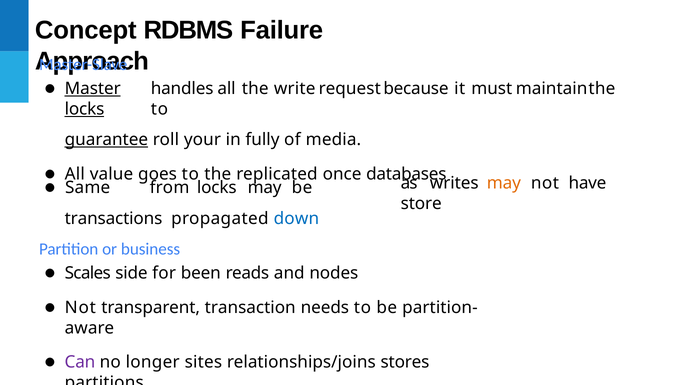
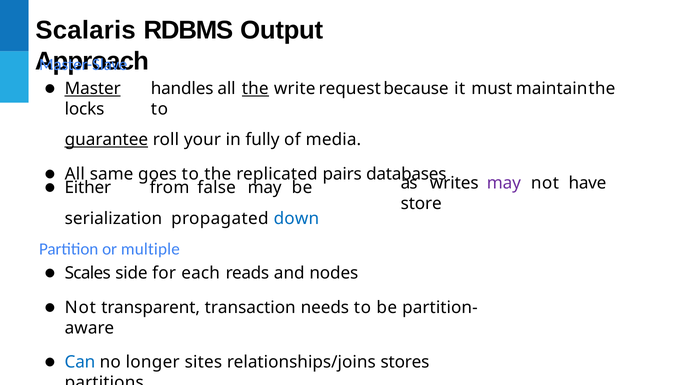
Concept: Concept -> Scalaris (86, 30)
Failure: Failure -> Output (282, 30)
the underline: none -> present (255, 88)
locks underline: present -> none (85, 109)
value: value -> same (112, 174)
once: once -> pairs (342, 174)
may colour: orange -> purple (504, 183)
Same: Same -> Either (88, 188)
from locks: locks -> false (217, 188)
transactions: transactions -> serialization (113, 219)
business: business -> multiple (150, 249)
been: been -> each (201, 273)
Can colour: purple -> blue (80, 362)
